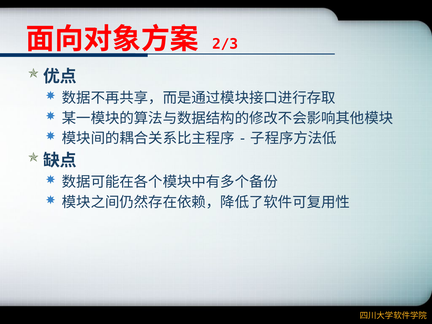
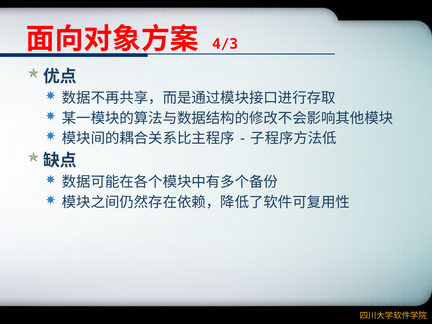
2/3: 2/3 -> 4/3 (225, 44)
